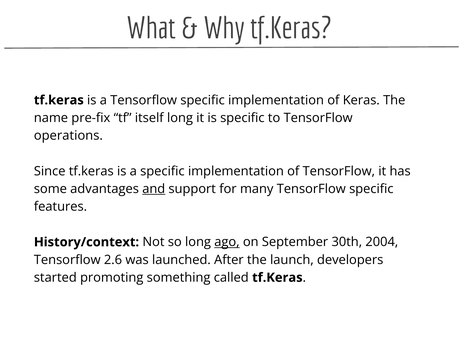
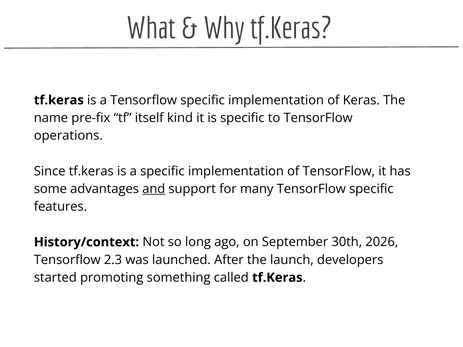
itself long: long -> kind (180, 118)
ago underline: present -> none (227, 242)
2004: 2004 -> 2026 (382, 242)
2.6: 2.6 -> 2.3 (113, 260)
